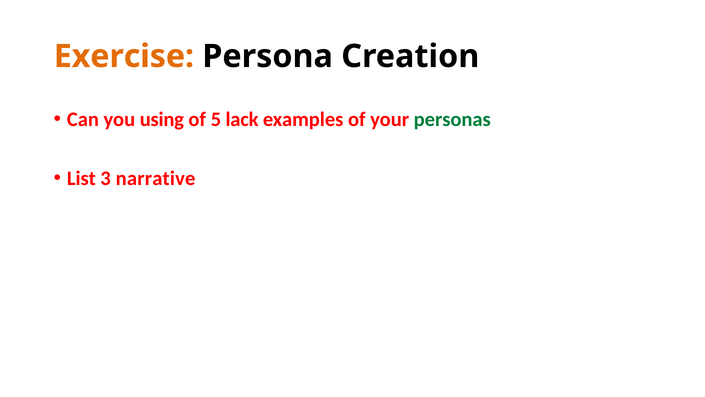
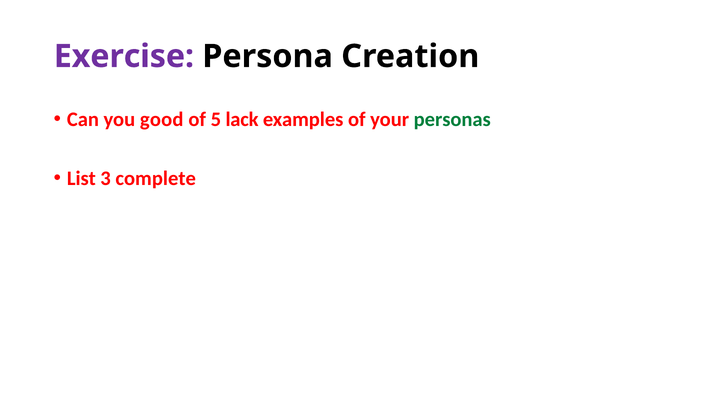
Exercise colour: orange -> purple (124, 56)
using: using -> good (162, 119)
narrative: narrative -> complete (156, 178)
